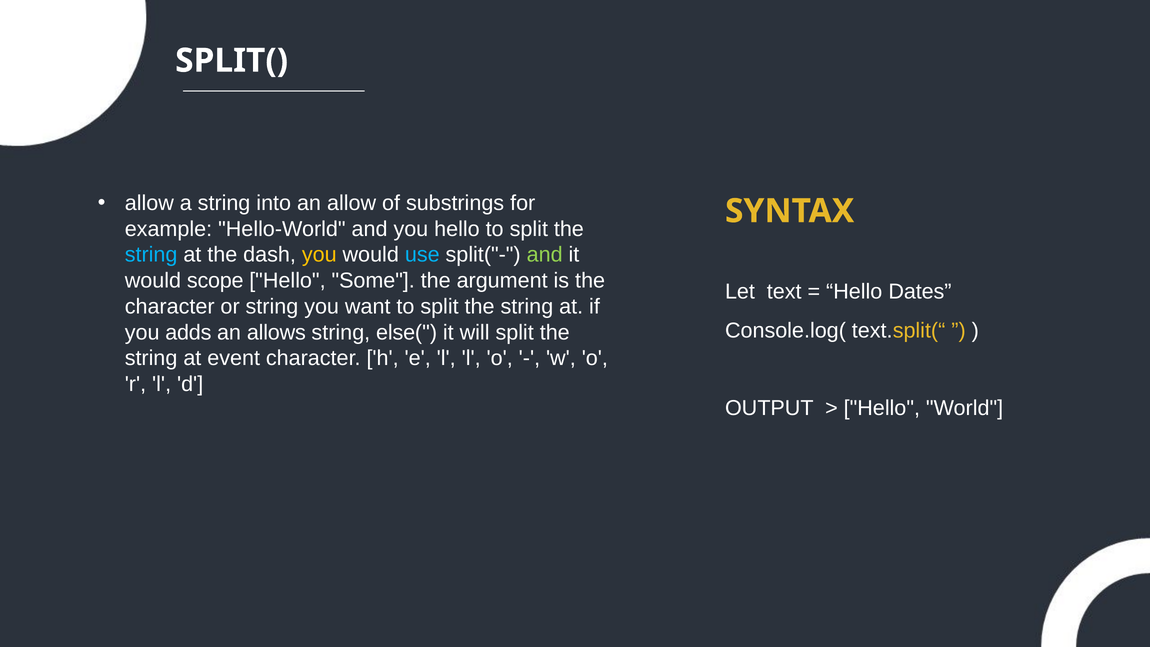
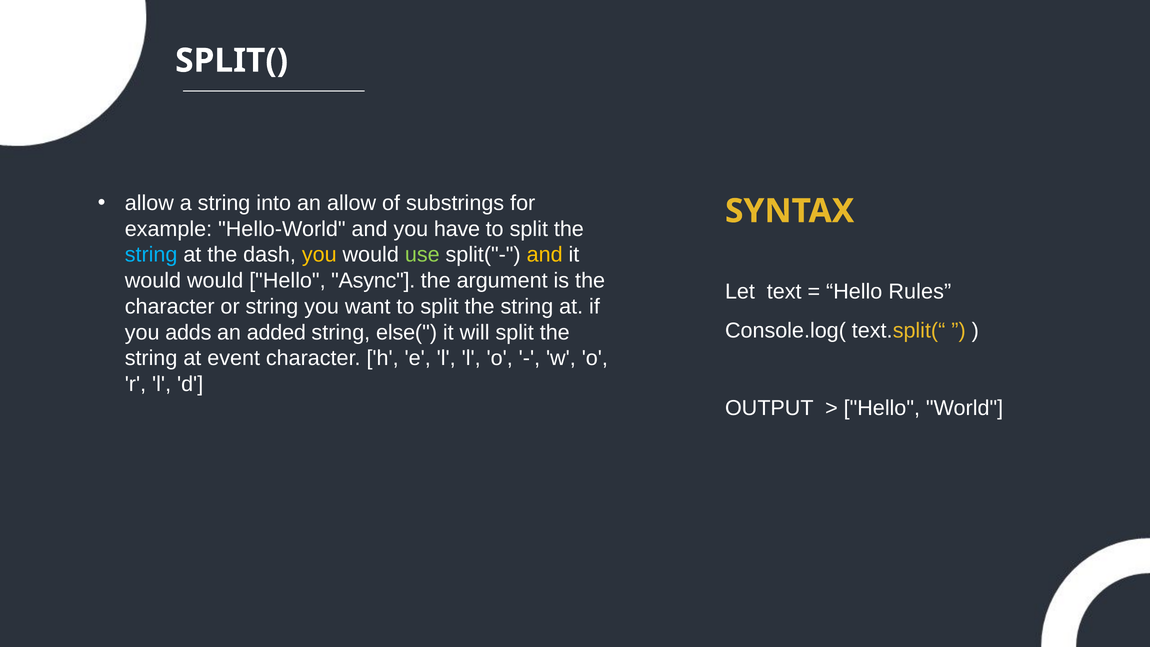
you hello: hello -> have (457, 229)
use colour: light blue -> light green (422, 255)
and colour: light green -> yellow (545, 255)
would scope: scope -> would (215, 281)
Some: Some -> Async (373, 281)
Dates: Dates -> Rules (920, 292)
allows: allows -> added (276, 332)
